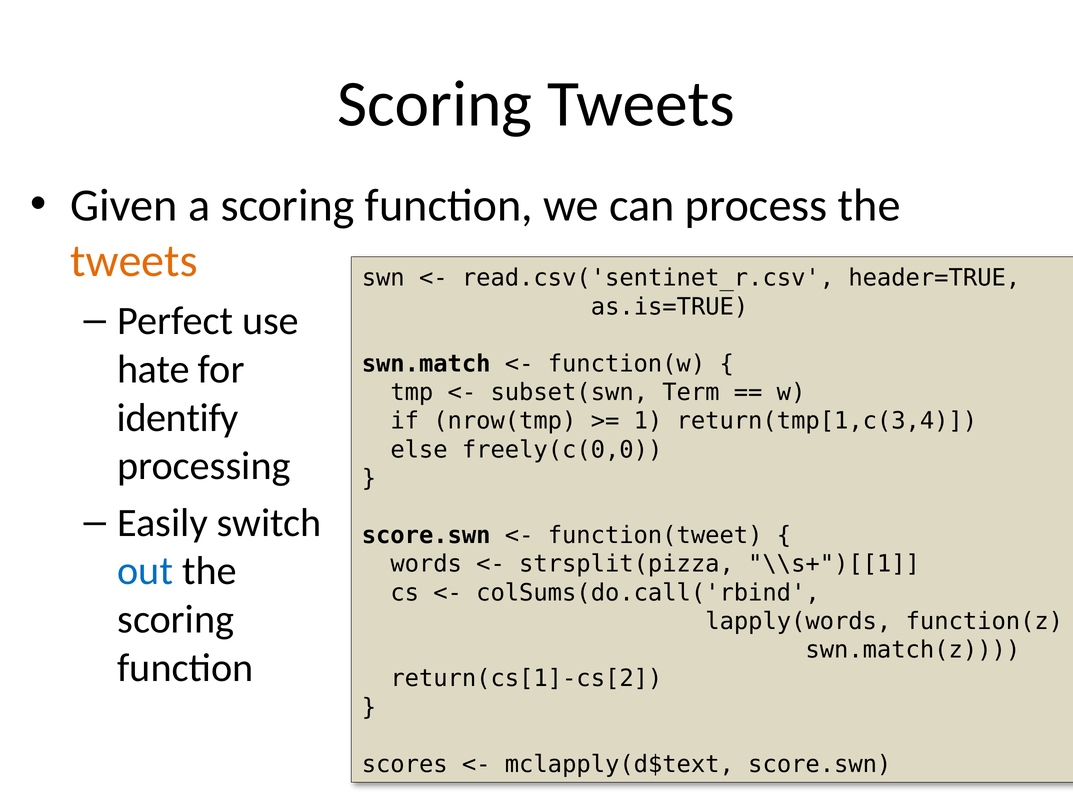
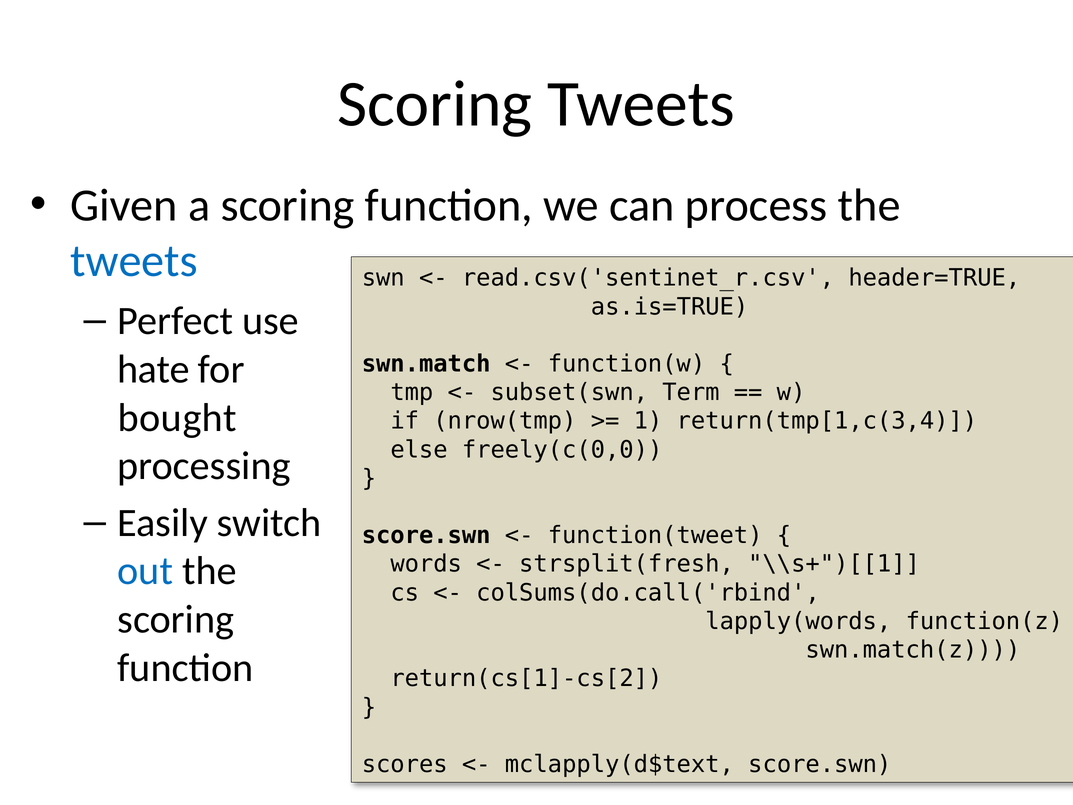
tweets colour: orange -> blue (134, 261)
identify: identify -> bought (177, 418)
strsplit(pizza: strsplit(pizza -> strsplit(fresh (626, 564)
